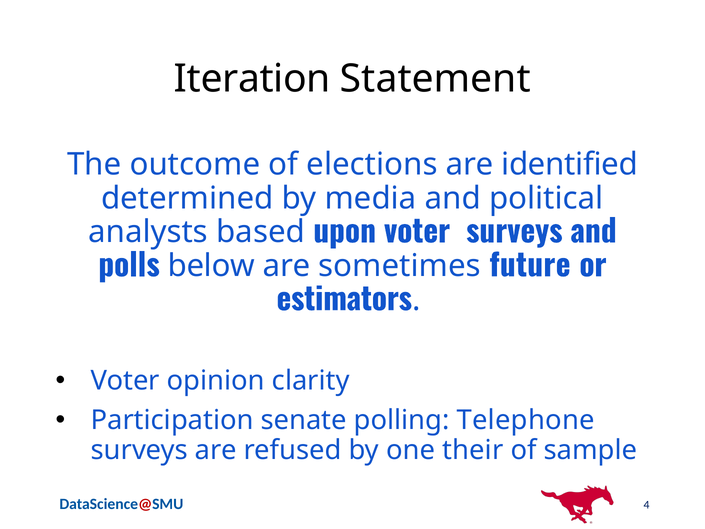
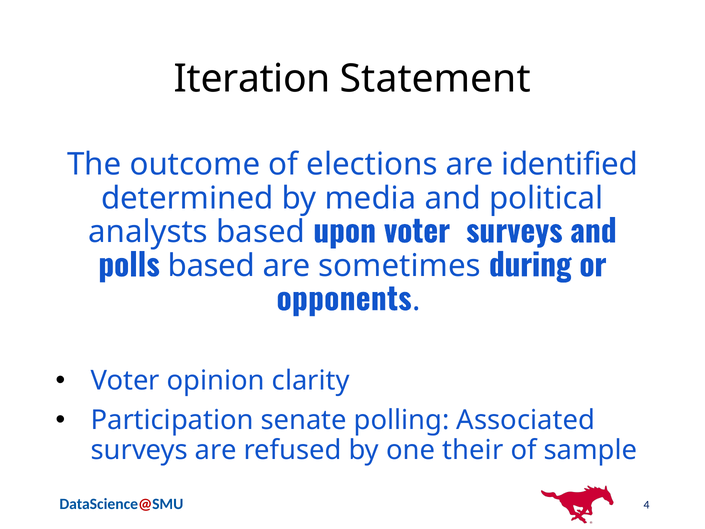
polls below: below -> based (211, 266)
future: future -> during (530, 266)
estimators: estimators -> opponents (344, 300)
Telephone: Telephone -> Associated (526, 420)
